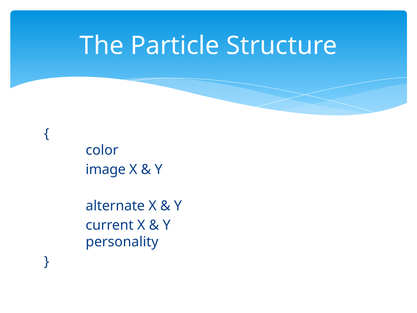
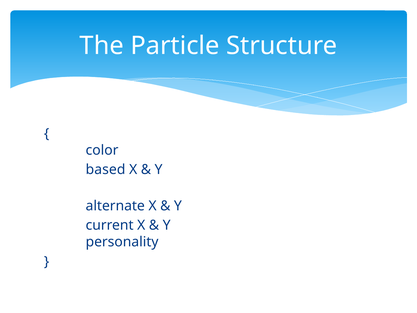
image: image -> based (106, 170)
